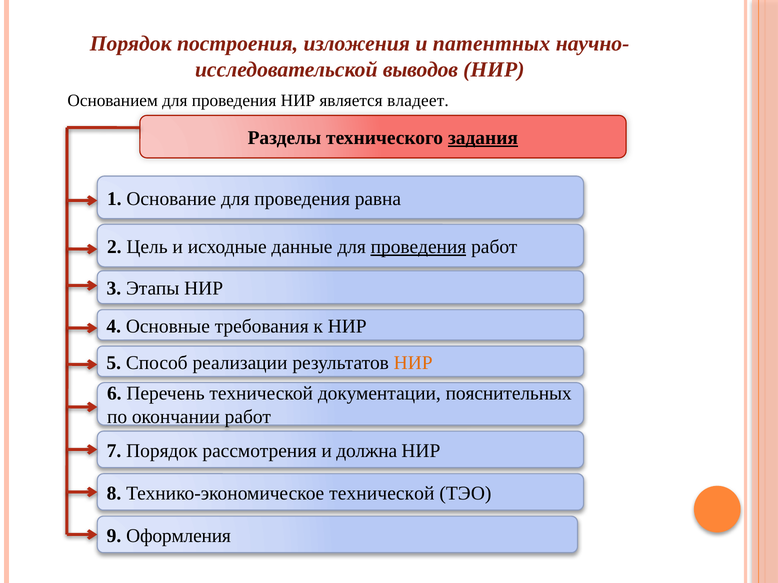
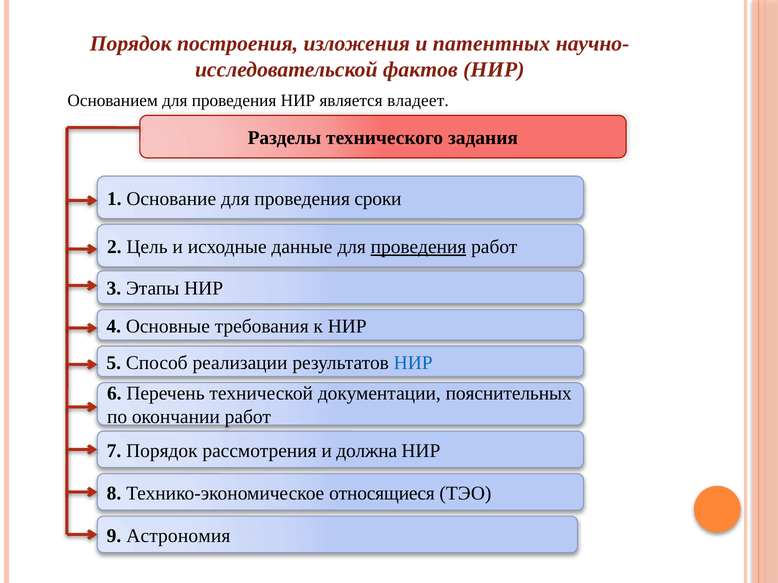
выводов: выводов -> фактов (420, 70)
задания underline: present -> none (483, 138)
равна: равна -> сроки (378, 199)
НИР colour: orange -> blue (413, 363)
технической: технической -> относящиеся (382, 494)
Оформления: Оформления -> Астрономия (178, 536)
